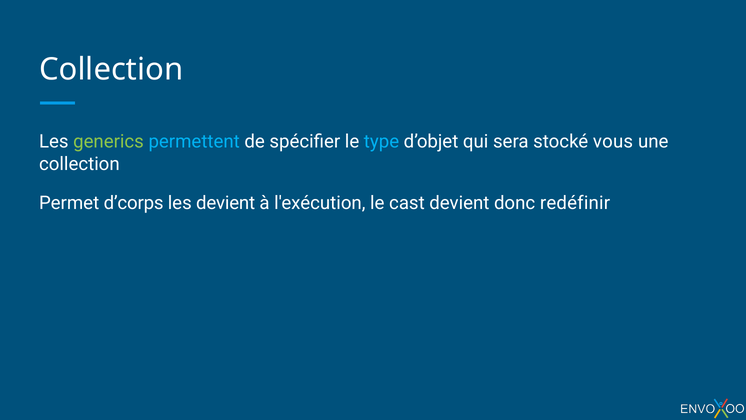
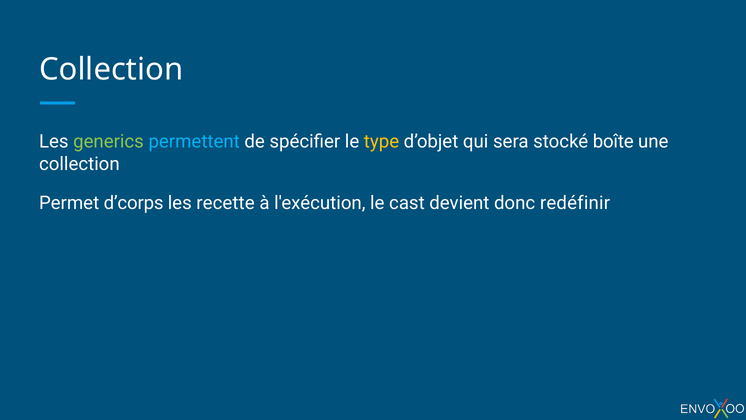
type colour: light blue -> yellow (381, 141)
vous: vous -> boîte (613, 141)
les devient: devient -> recette (226, 203)
